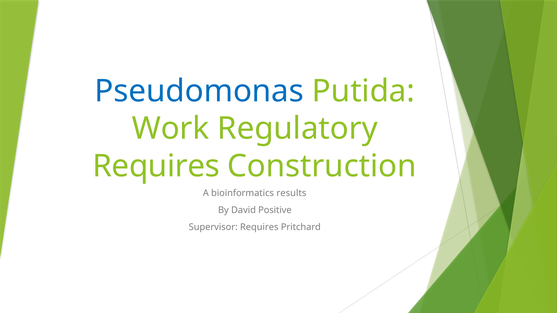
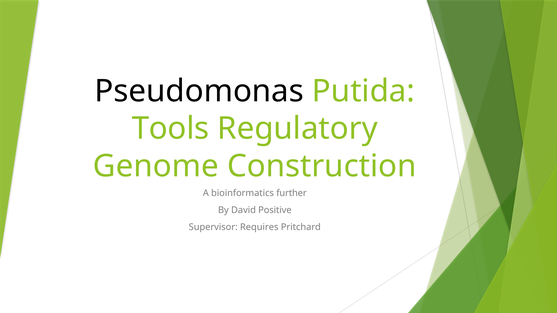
Pseudomonas colour: blue -> black (199, 91)
Work: Work -> Tools (170, 129)
Requires: Requires -> Genome (156, 166)
results: results -> further (292, 193)
